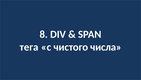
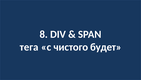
числа: числа -> будет (106, 47)
